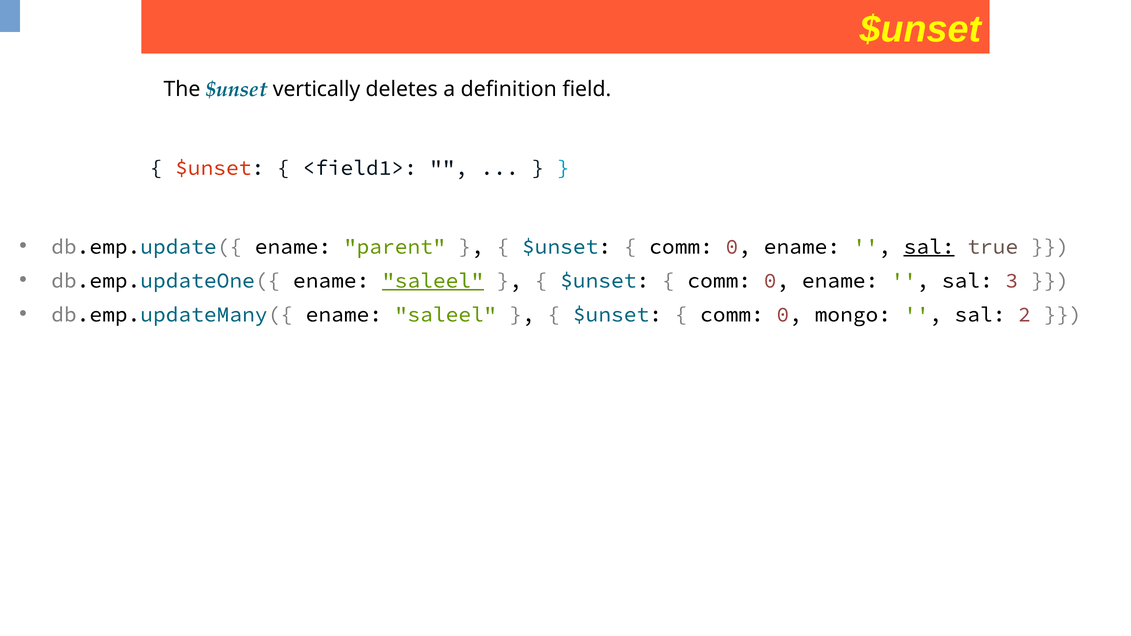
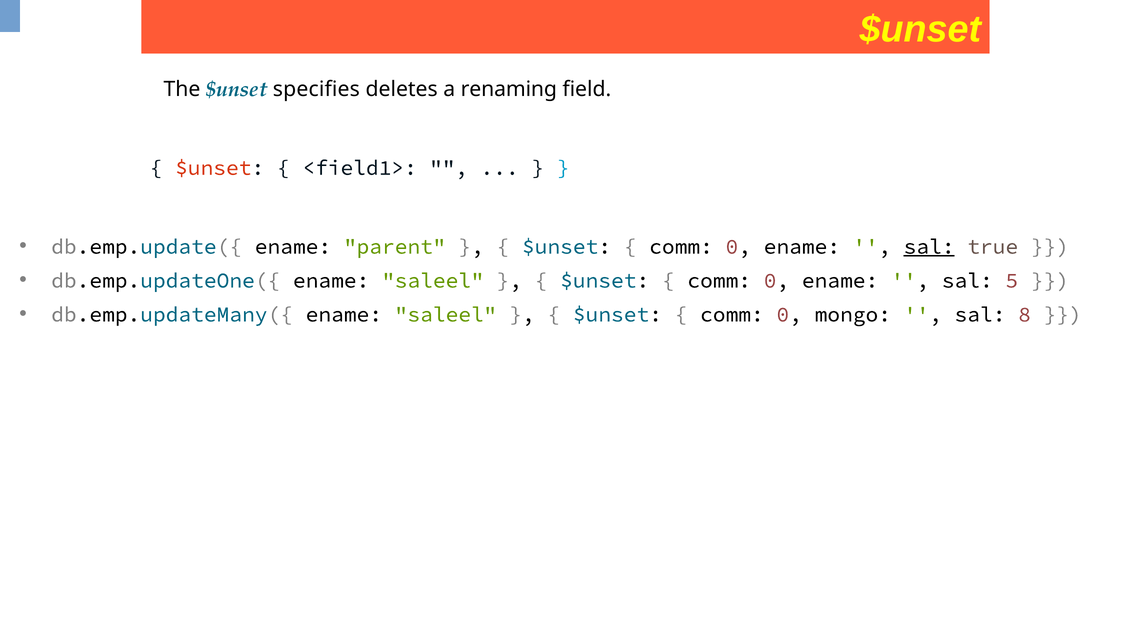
vertically: vertically -> specifies (316, 89)
definition: definition -> renaming (509, 89)
saleel underline: present -> none (433, 281)
3: 3 -> 5 (1012, 281)
2: 2 -> 8 (1025, 315)
